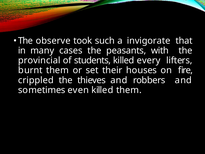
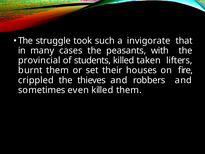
observe: observe -> struggle (53, 41)
every: every -> taken (149, 60)
